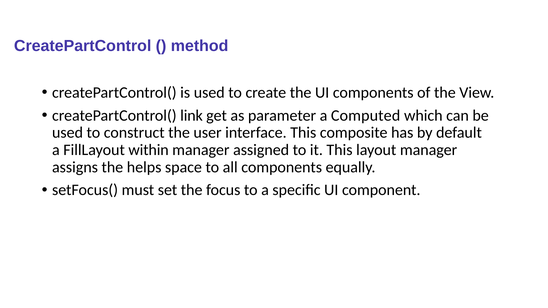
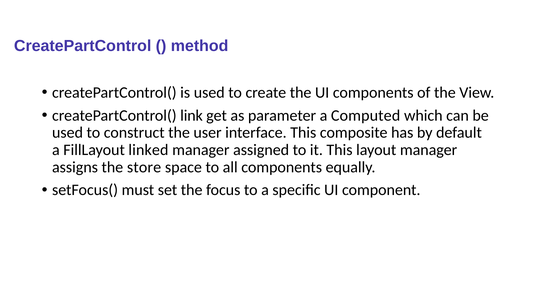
within: within -> linked (148, 150)
helps: helps -> store (144, 167)
